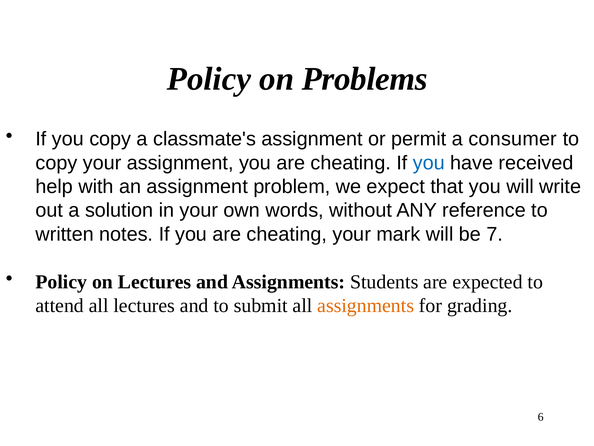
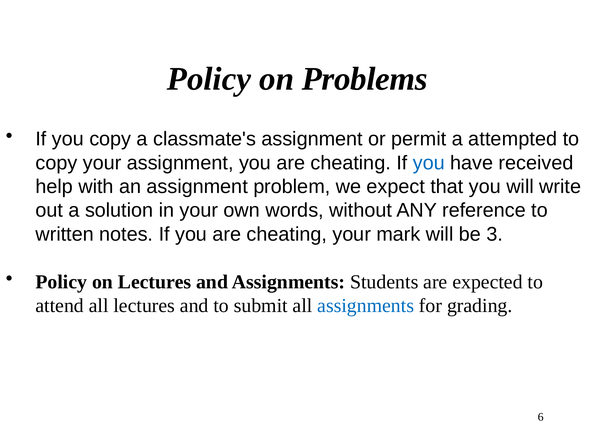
consumer: consumer -> attempted (513, 139)
7: 7 -> 3 (495, 234)
assignments colour: orange -> blue (366, 305)
